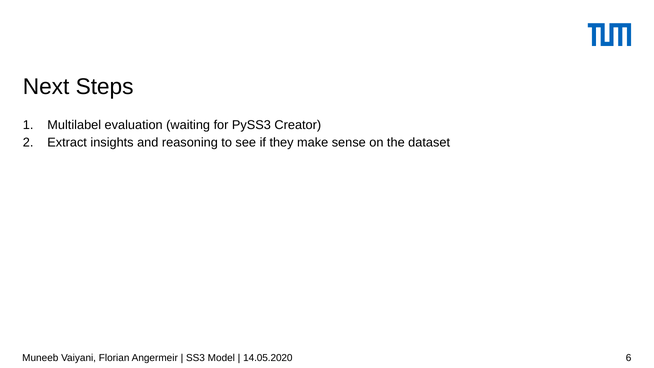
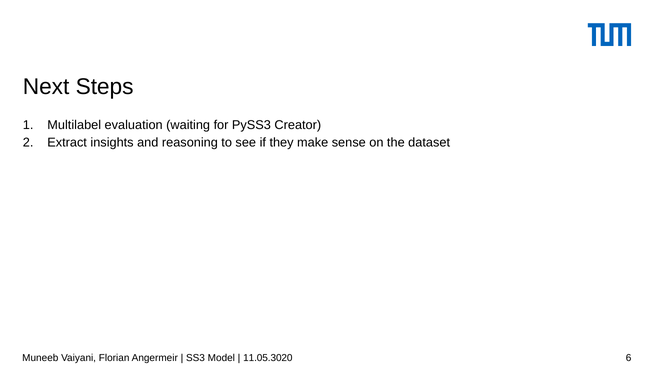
14.05.2020: 14.05.2020 -> 11.05.3020 (268, 358)
